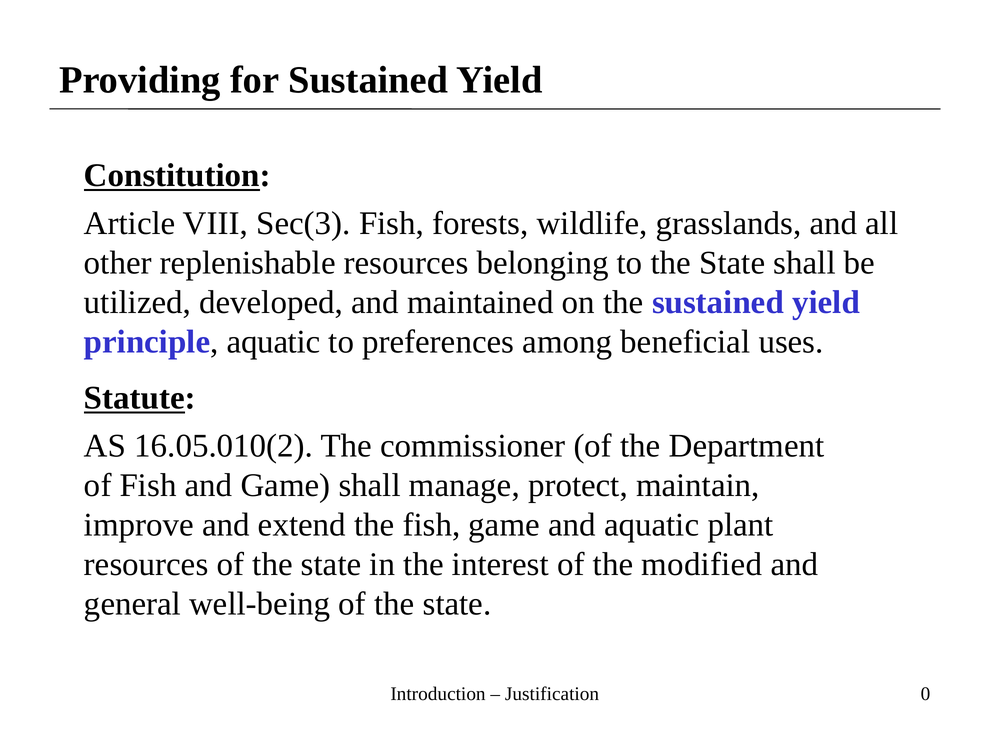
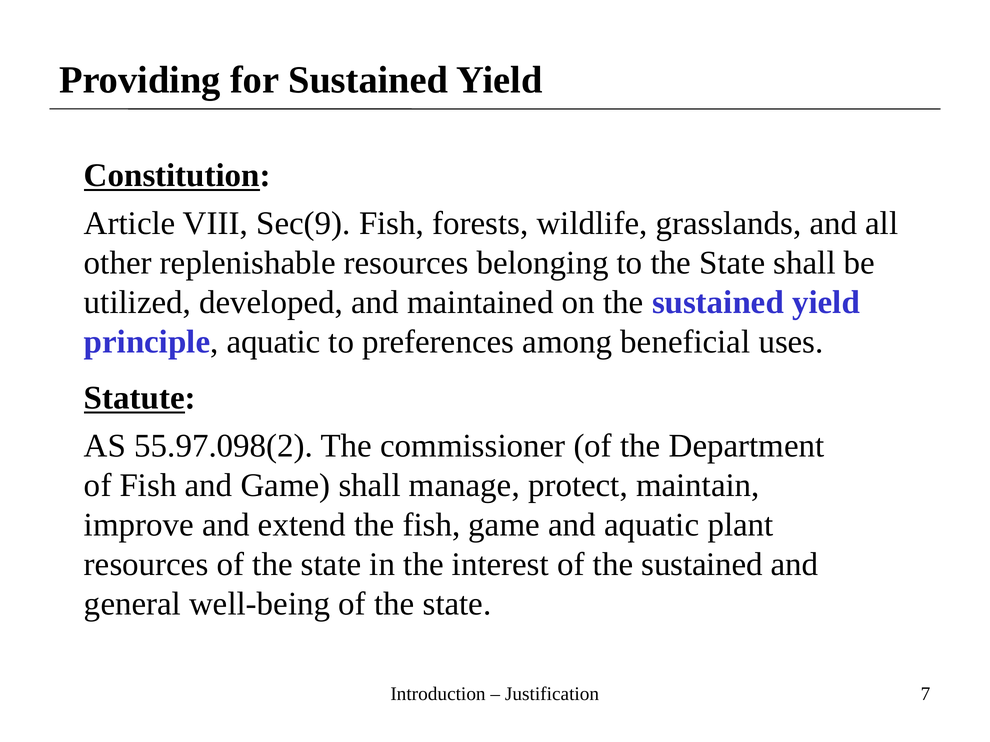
Sec(3: Sec(3 -> Sec(9 (303, 223)
16.05.010(2: 16.05.010(2 -> 55.97.098(2 (224, 446)
of the modified: modified -> sustained (702, 565)
0: 0 -> 7 (925, 694)
